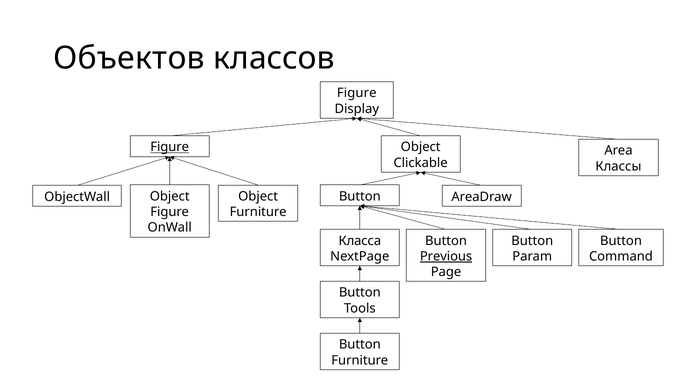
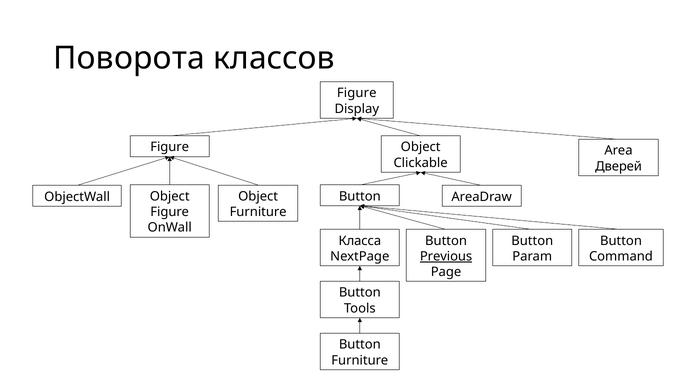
Объектов: Объектов -> Поворота (129, 58)
Figure underline: present -> none (170, 147)
Классы: Классы -> Дверей (619, 166)
